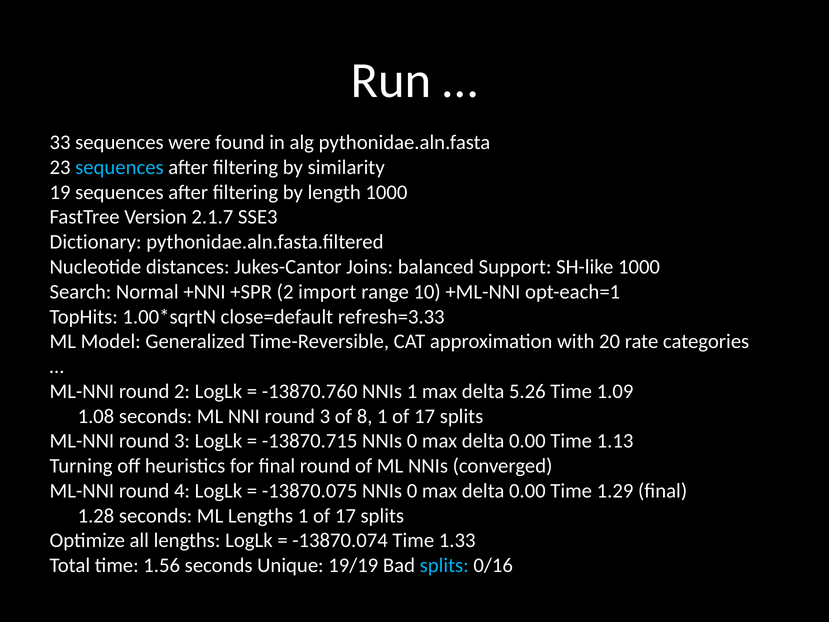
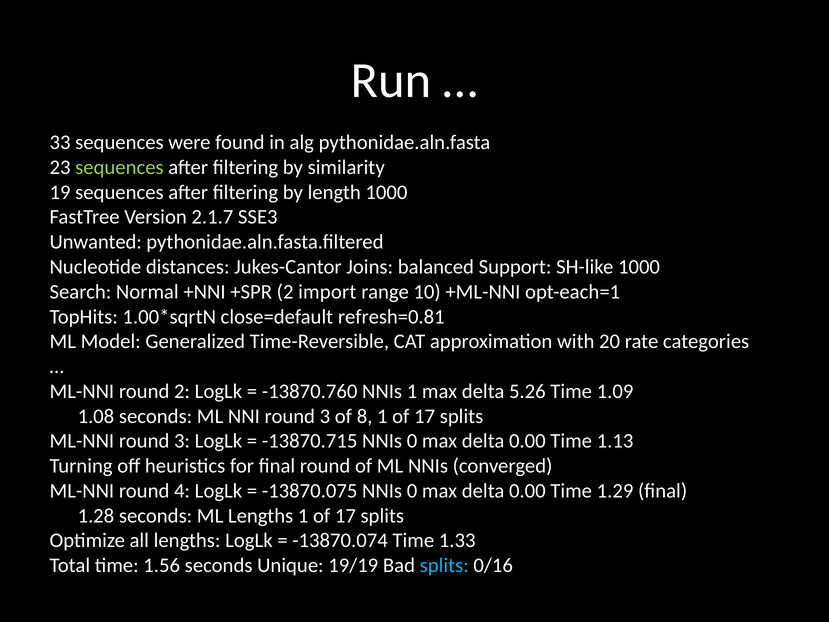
sequences colour: light blue -> light green (119, 167)
Dictionary: Dictionary -> Unwanted (96, 242)
refresh=3.33: refresh=3.33 -> refresh=0.81 (391, 317)
